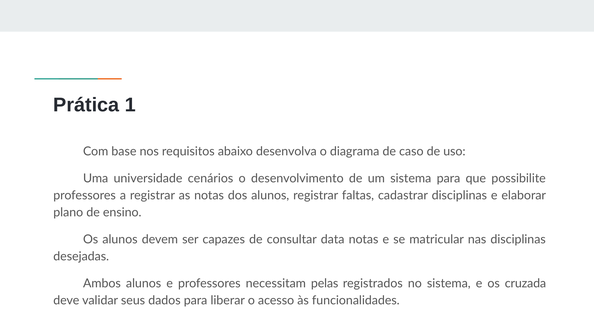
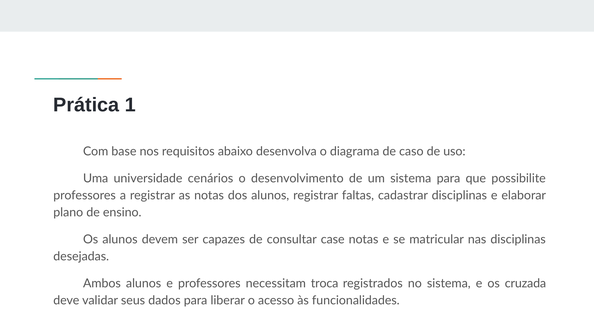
data: data -> case (333, 240)
pelas: pelas -> troca (325, 284)
